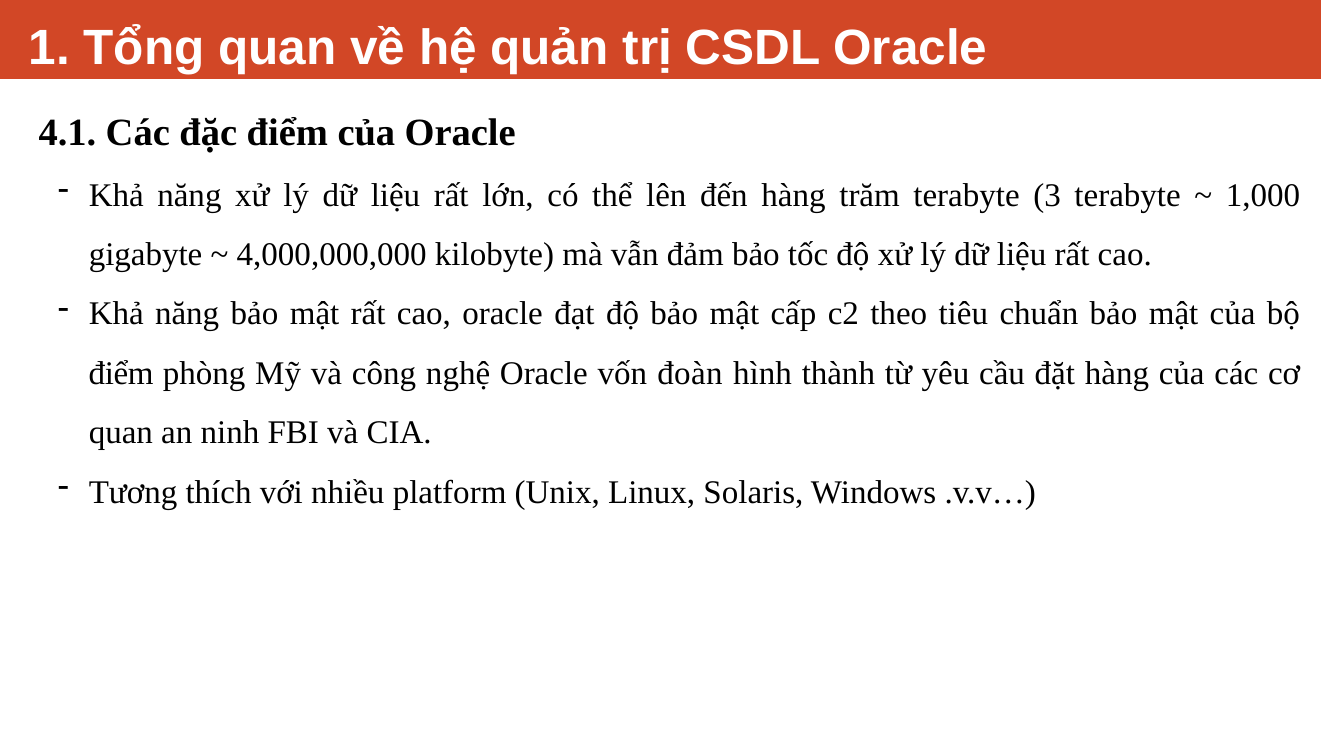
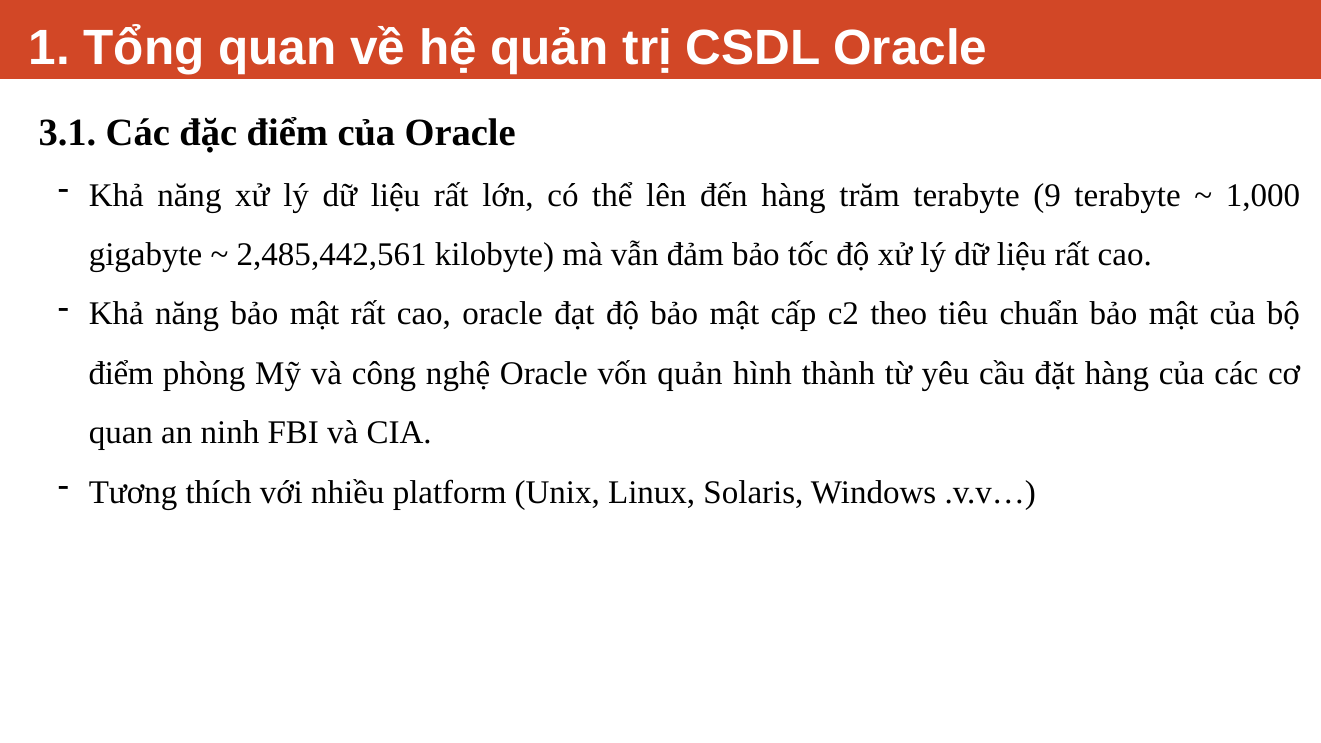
4.1: 4.1 -> 3.1 (67, 133)
3: 3 -> 9 (1047, 195)
4,000,000,000: 4,000,000,000 -> 2,485,442,561 (332, 255)
vốn đoàn: đoàn -> quản (690, 374)
